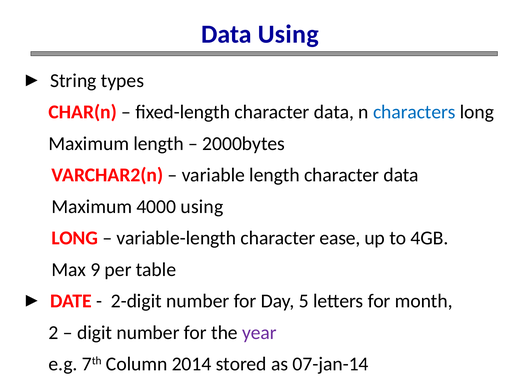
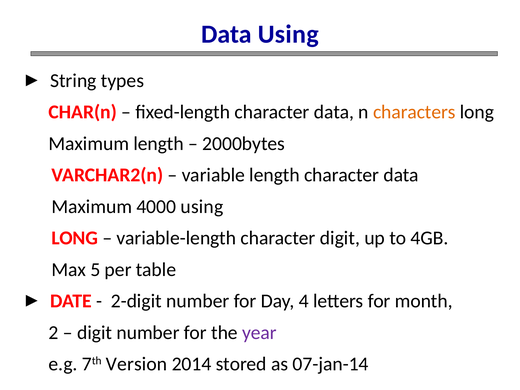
characters colour: blue -> orange (414, 112)
character ease: ease -> digit (340, 238)
9: 9 -> 5 (95, 270)
5: 5 -> 4 (304, 301)
Column: Column -> Version (137, 364)
